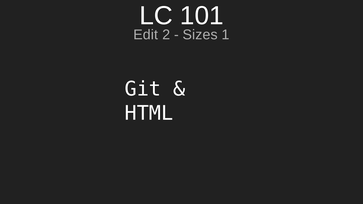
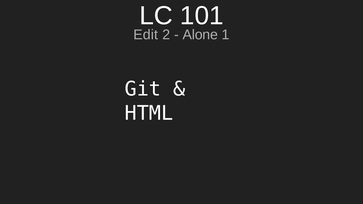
Sizes: Sizes -> Alone (200, 35)
